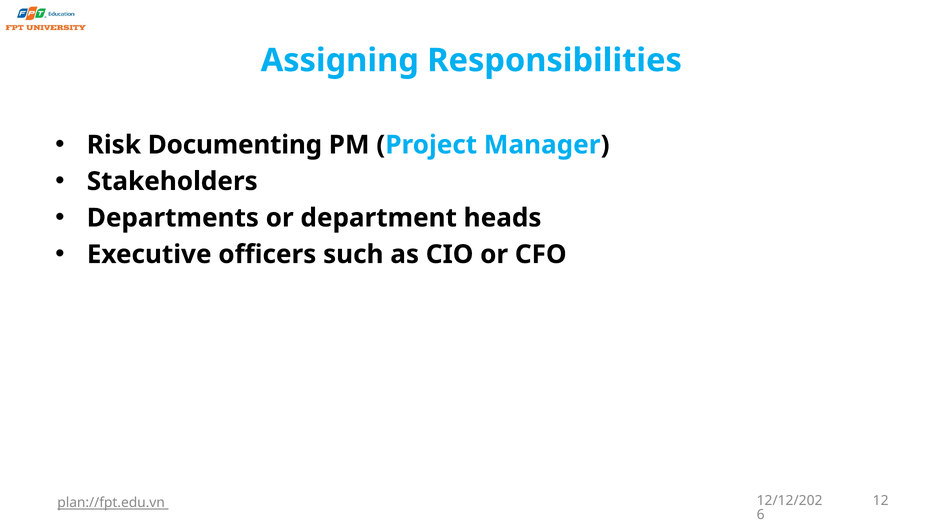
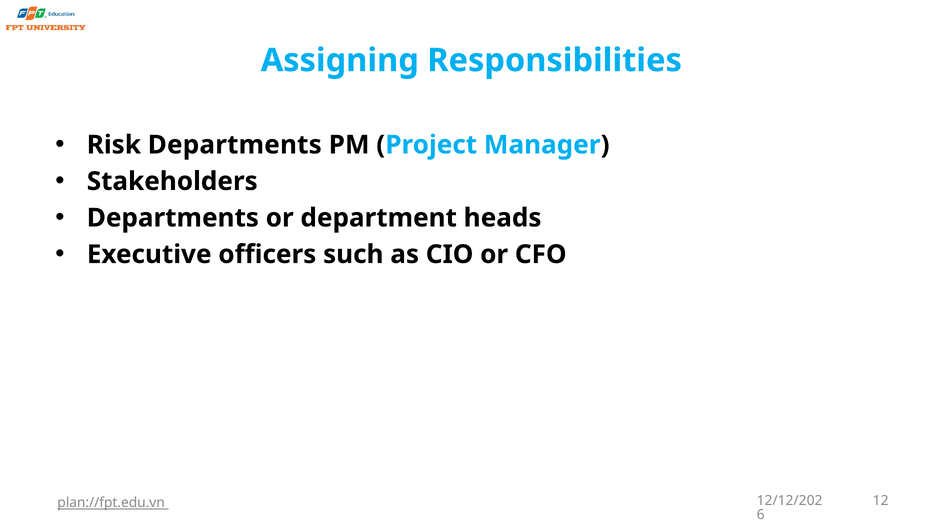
Risk Documenting: Documenting -> Departments (235, 145)
